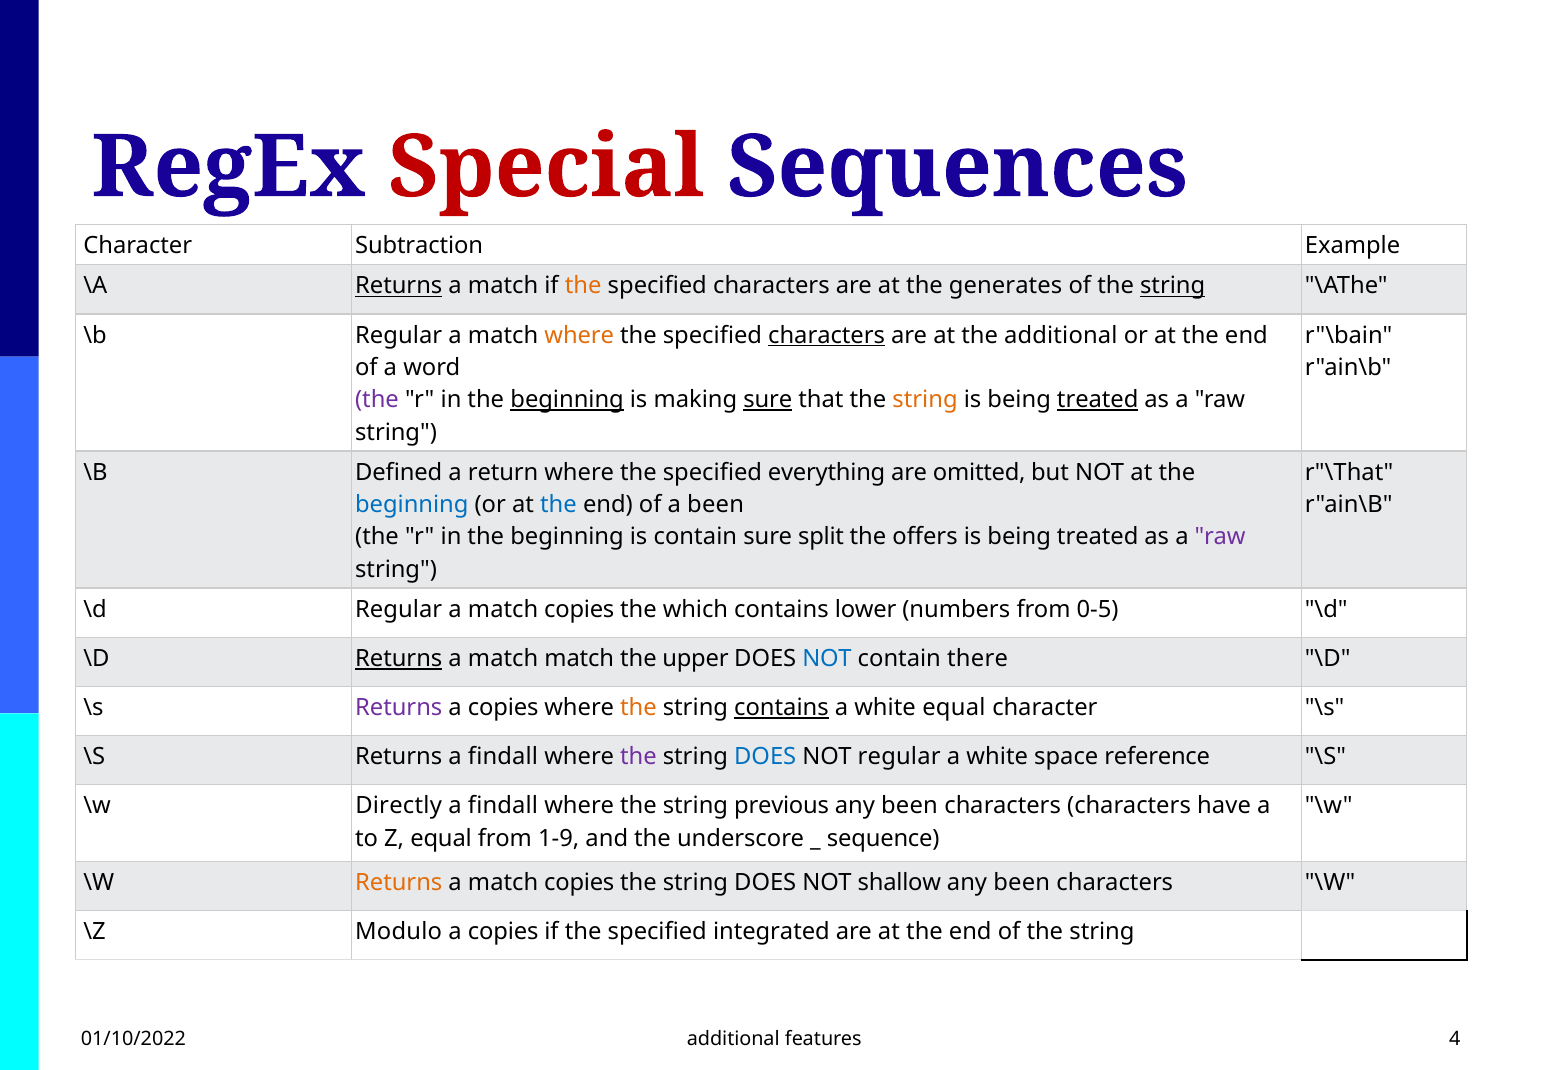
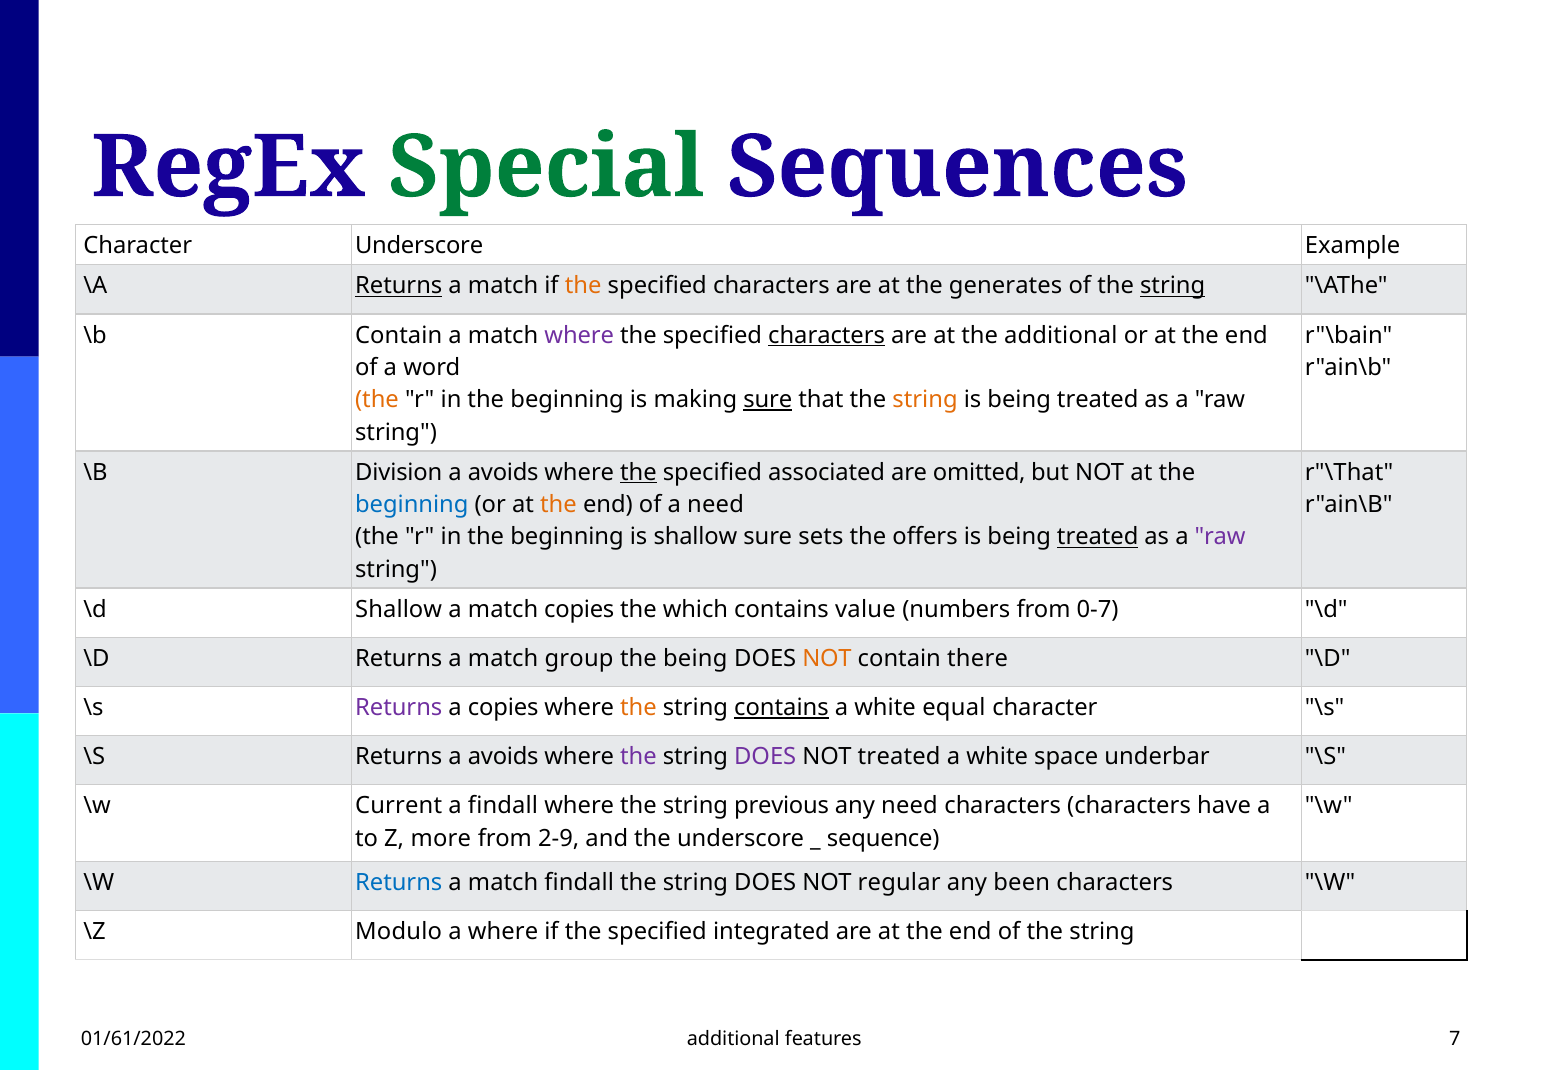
Special colour: red -> green (546, 167)
Character Subtraction: Subtraction -> Underscore (419, 246)
\b Regular: Regular -> Contain (399, 335)
where colour: orange -> purple (579, 335)
the colour: purple -> orange (377, 400)
beginning underline: present -> none (567, 400)
treated underline: present -> none (1098, 400)
Defined: Defined -> Division (399, 473)
return: return -> avoids (503, 473)
the underline: none -> present (638, 473)
everything: everything -> associated (827, 473)
the colour: blue -> orange (559, 505)
a been: been -> need (716, 505)
is contain: contain -> shallow (695, 537)
split: split -> sets (821, 537)
treated underline: none -> present (1098, 537)
\d Regular: Regular -> Shallow (399, 610)
lower: lower -> value (865, 610)
0-5: 0-5 -> 0-7 (1098, 610)
Returns underline: present -> none (399, 659)
match match: match -> group (579, 659)
the upper: upper -> being (695, 659)
NOT colour: blue -> orange (827, 659)
Returns a findall: findall -> avoids (503, 757)
DOES colour: blue -> purple (765, 757)
NOT regular: regular -> treated (899, 757)
reference: reference -> underbar (1157, 757)
Directly: Directly -> Current (399, 806)
been: been -> need (910, 806)
Z equal: equal -> more (441, 839)
1-9: 1-9 -> 2-9 (559, 839)
Returns colour: orange -> blue (399, 883)
copies: copies -> findall (579, 883)
shallow: shallow -> regular (899, 883)
copies: copies -> where (503, 932)
01/10/2022: 01/10/2022 -> 01/61/2022 (133, 1039)
4: 4 -> 7 (1455, 1039)
